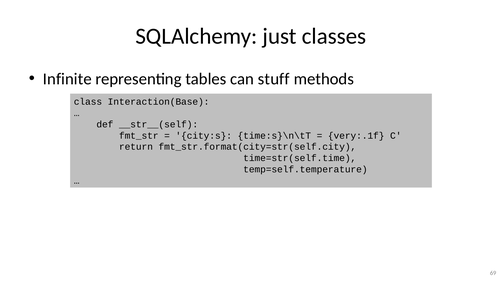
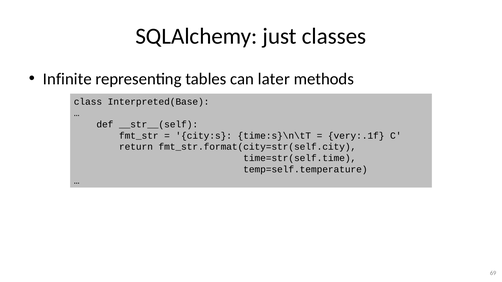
stuff: stuff -> later (274, 79)
Interaction(Base: Interaction(Base -> Interpreted(Base (159, 102)
